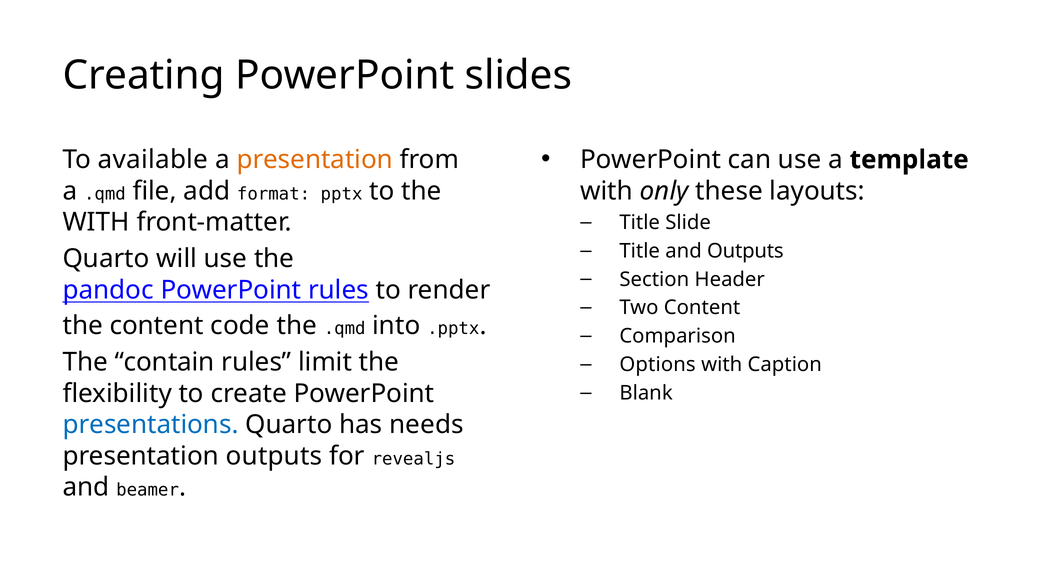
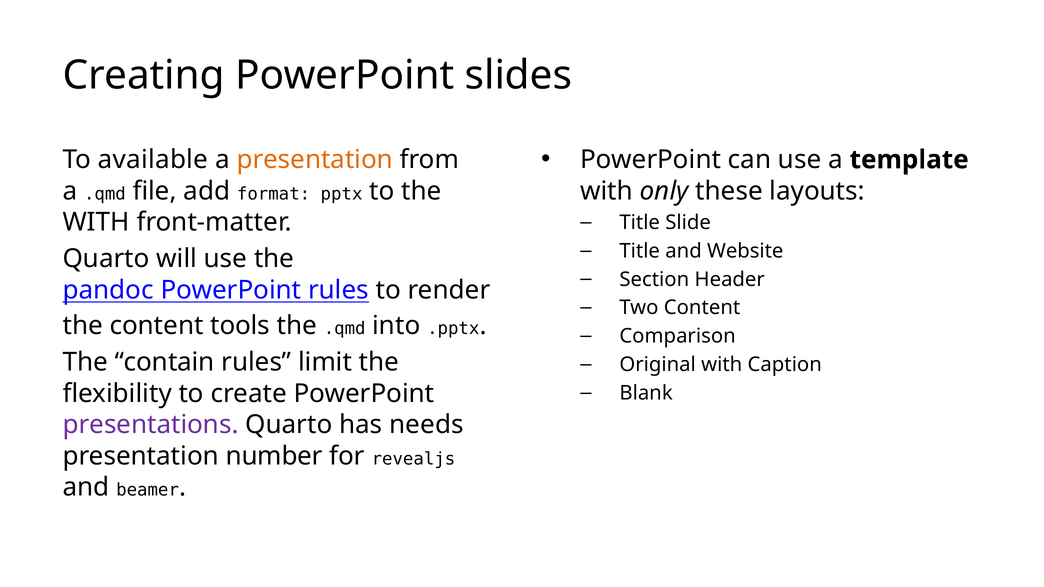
and Outputs: Outputs -> Website (745, 251)
code: code -> tools (240, 326)
Options: Options -> Original (658, 365)
presentations colour: blue -> purple (151, 425)
presentation outputs: outputs -> number (274, 456)
